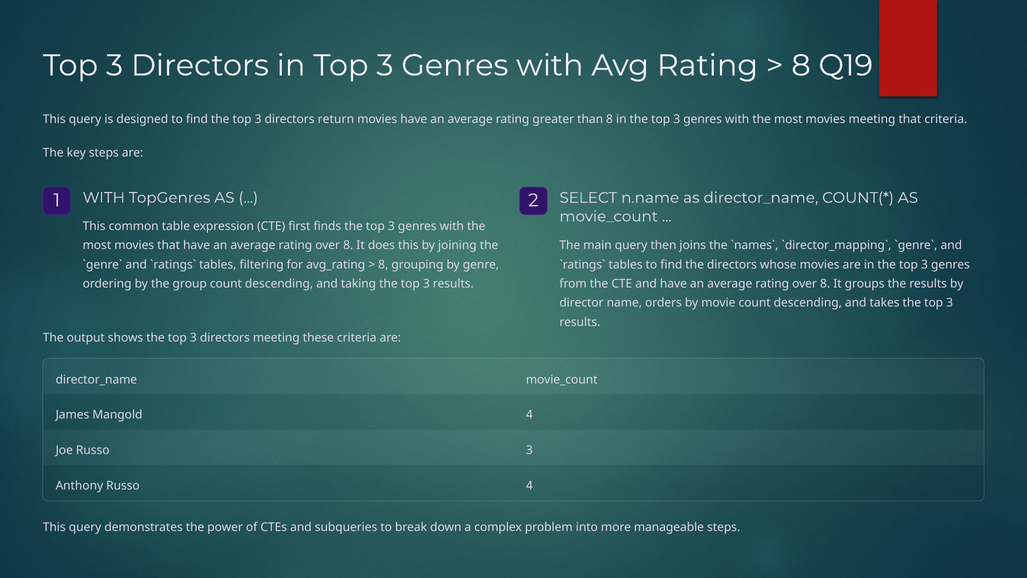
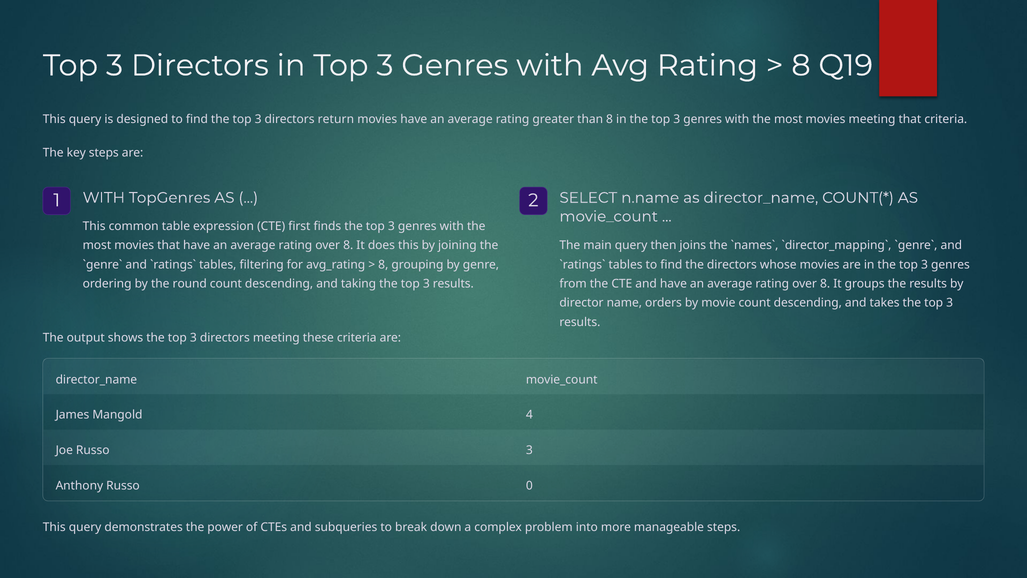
group: group -> round (190, 284)
Russo 4: 4 -> 0 (529, 485)
